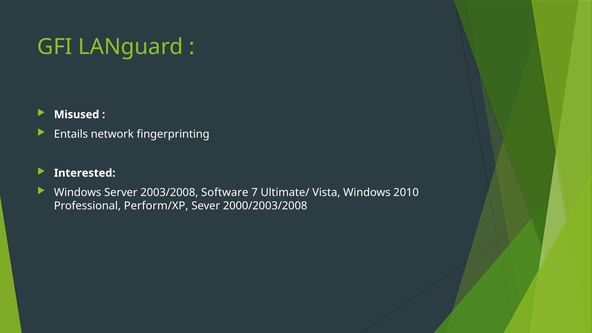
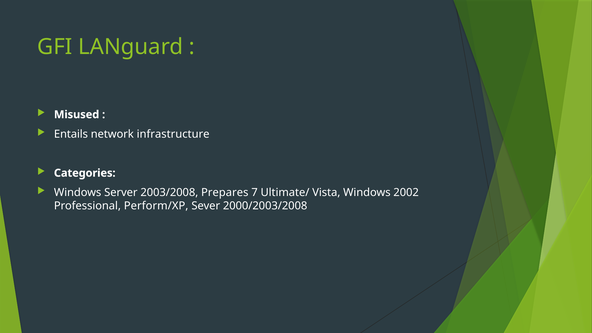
fingerprinting: fingerprinting -> infrastructure (173, 134)
Interested: Interested -> Categories (85, 173)
Software: Software -> Prepares (225, 193)
2010: 2010 -> 2002 (406, 193)
